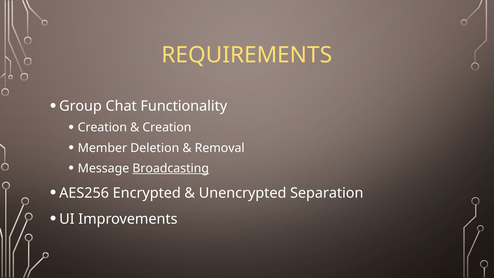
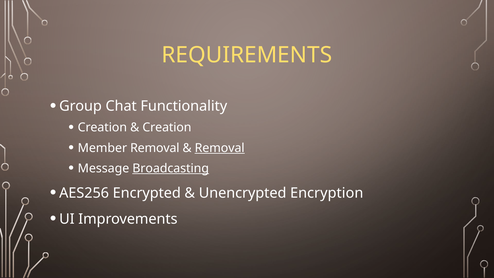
Member Deletion: Deletion -> Removal (155, 148)
Removal underline: none -> present (220, 148)
Separation: Separation -> Encryption (327, 193)
